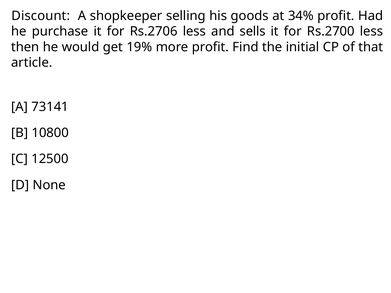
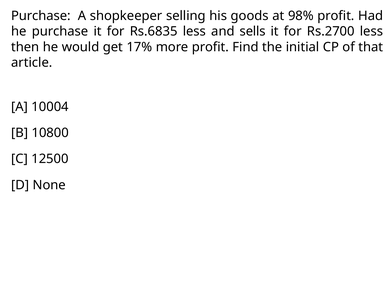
Discount: Discount -> Purchase (41, 16)
34%: 34% -> 98% (301, 16)
Rs.2706: Rs.2706 -> Rs.6835 (154, 31)
19%: 19% -> 17% (139, 47)
73141: 73141 -> 10004 (50, 107)
